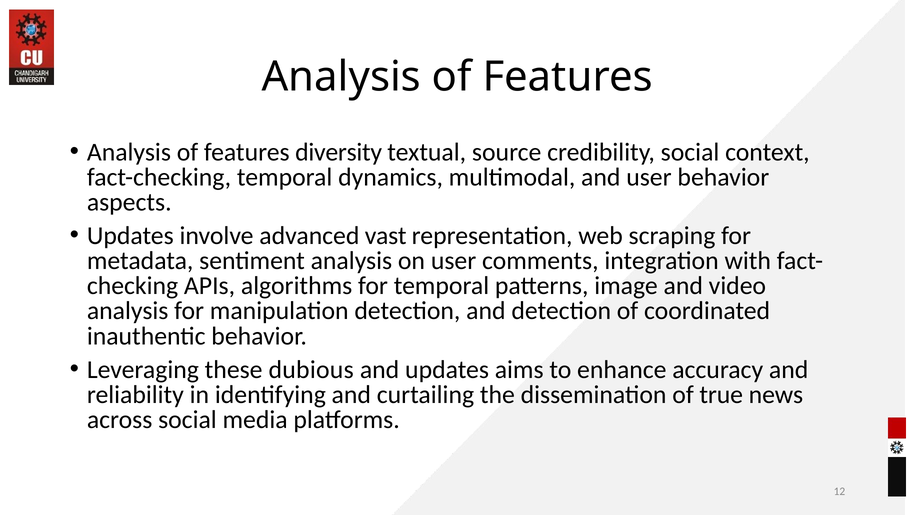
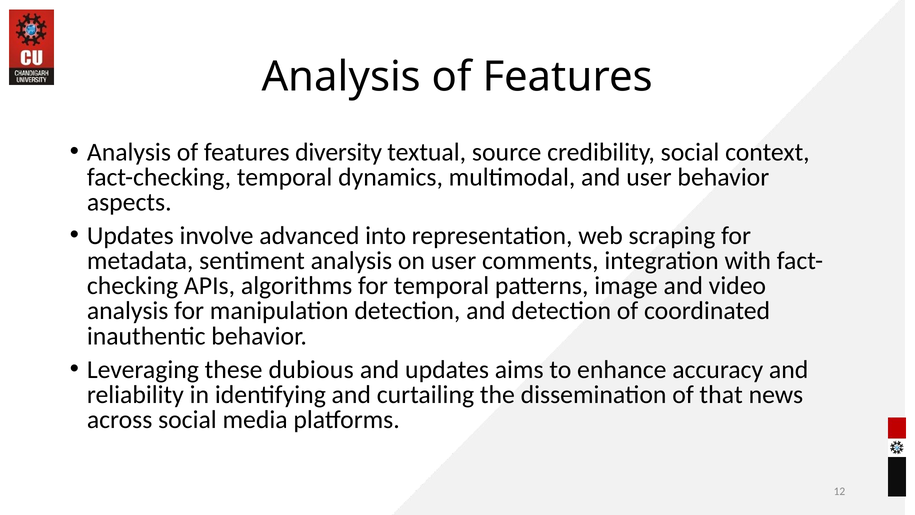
vast: vast -> into (386, 236)
true: true -> that (721, 394)
